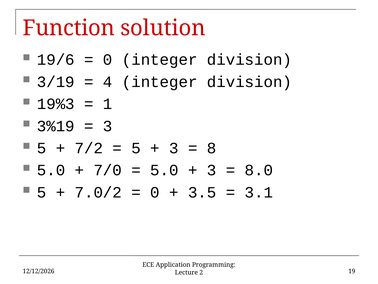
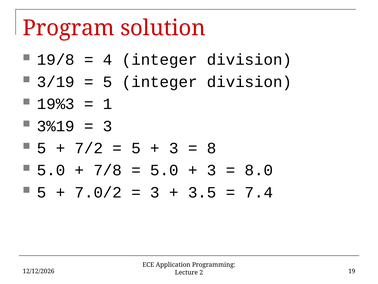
Function: Function -> Program (69, 28)
19/6: 19/6 -> 19/8 (56, 60)
0: 0 -> 4 (108, 60)
4: 4 -> 5 (108, 82)
7/0: 7/0 -> 7/8 (108, 170)
0: 0 -> 3 (155, 192)
3.1: 3.1 -> 7.4 (259, 192)
